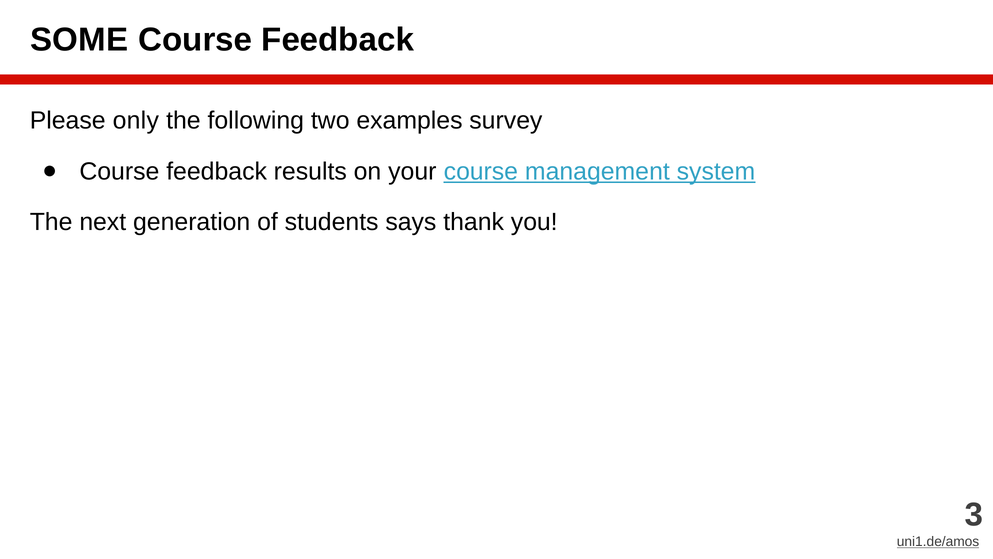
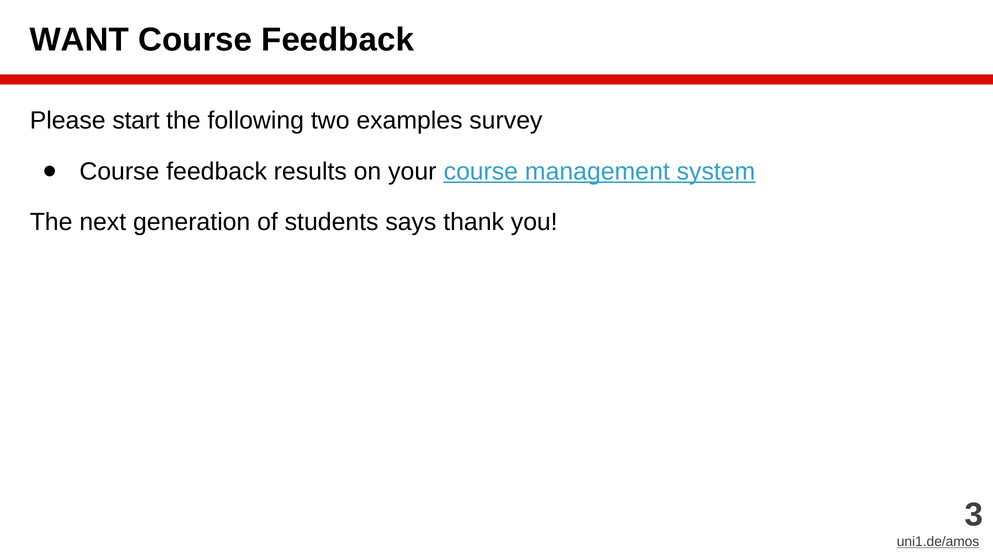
SOME: SOME -> WANT (79, 40)
only: only -> start (136, 120)
